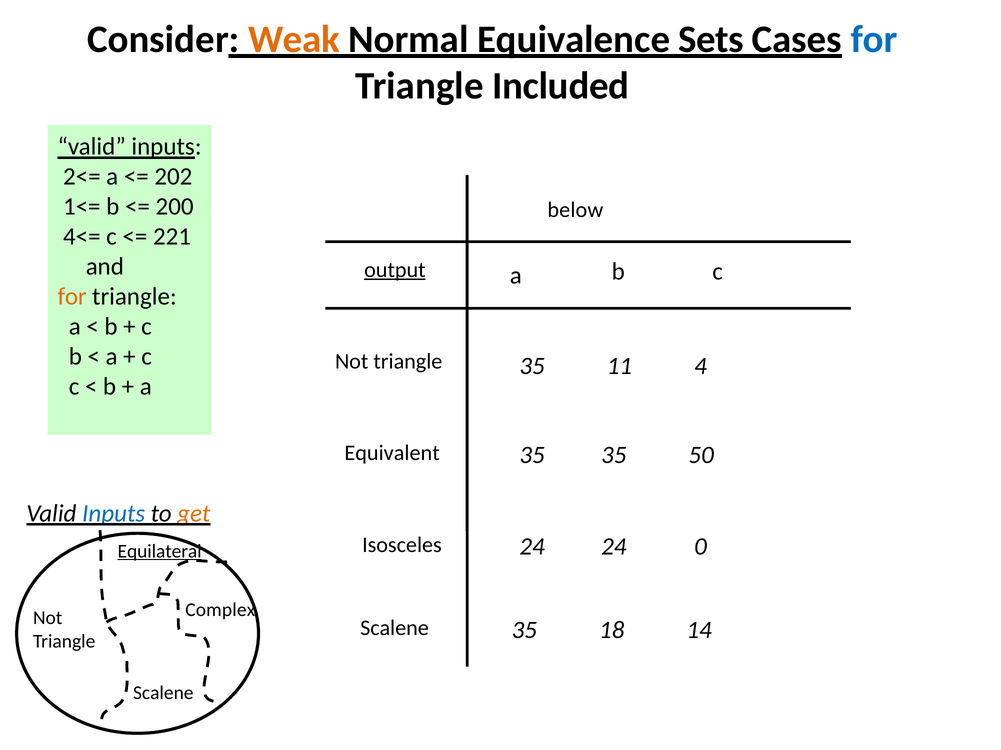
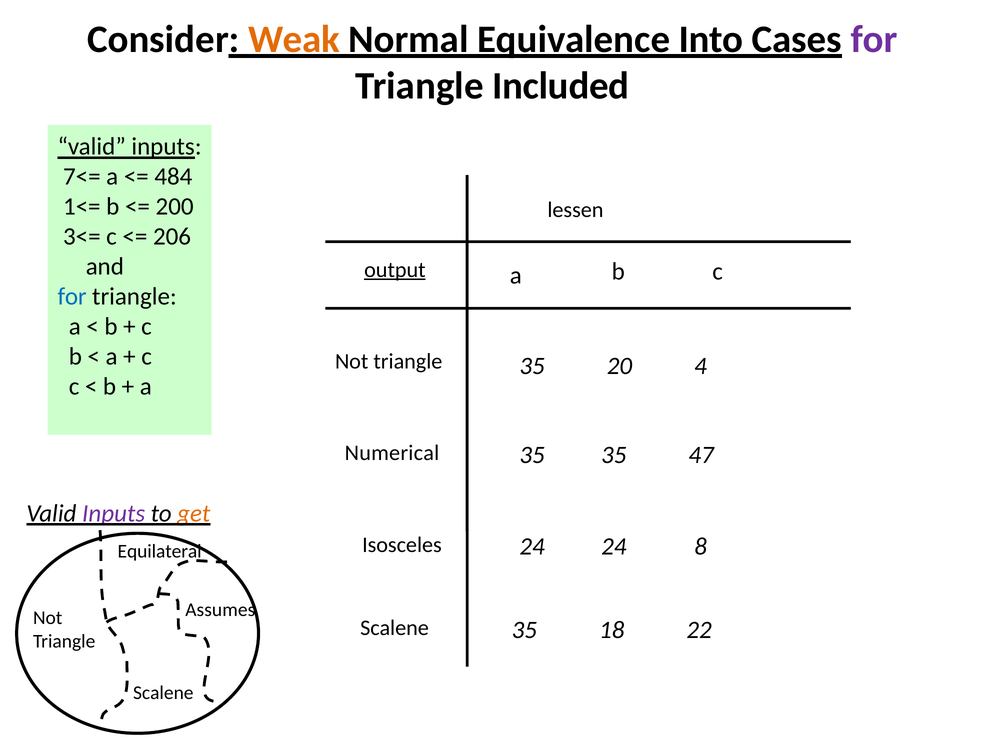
Sets: Sets -> Into (711, 39)
for colour: blue -> purple (874, 39)
2<=: 2<= -> 7<= (82, 177)
202: 202 -> 484 (173, 177)
below: below -> lessen (575, 210)
4<=: 4<= -> 3<= (82, 237)
221: 221 -> 206 (172, 237)
for colour: orange -> blue (72, 297)
11: 11 -> 20 (619, 366)
Equivalent: Equivalent -> Numerical (392, 454)
50: 50 -> 47 (701, 455)
Inputs colour: blue -> purple (114, 514)
0: 0 -> 8 (700, 547)
Equilateral underline: present -> none (160, 552)
Complex: Complex -> Assumes (220, 610)
14: 14 -> 22 (699, 631)
